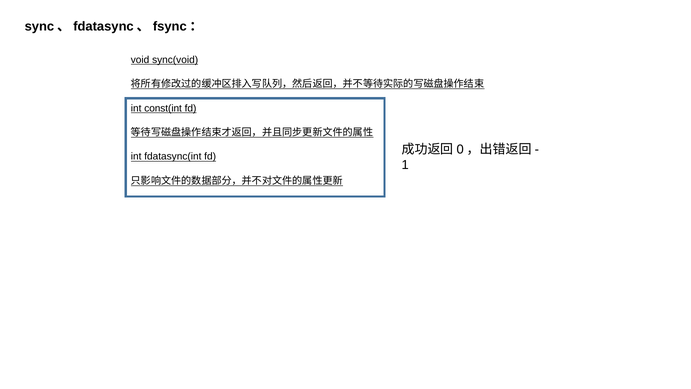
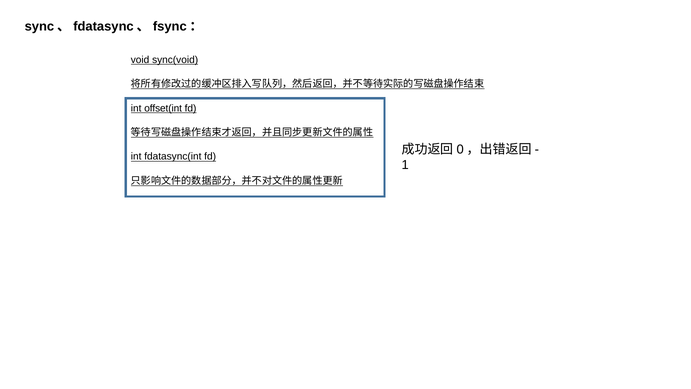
const(int: const(int -> offset(int (163, 108)
